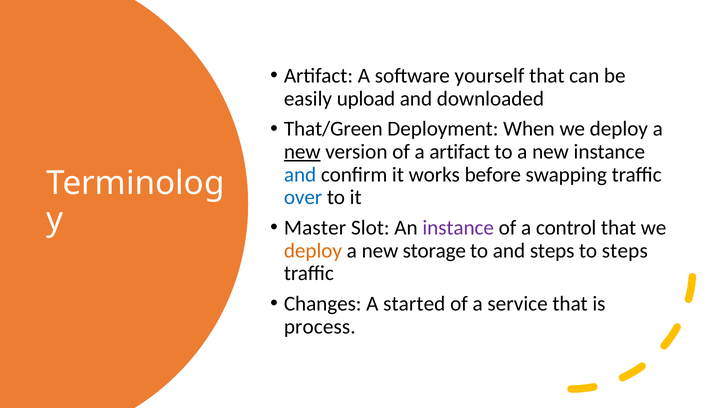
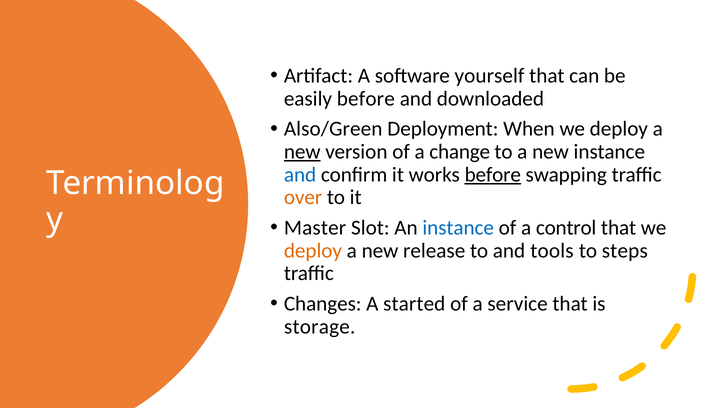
easily upload: upload -> before (366, 99)
That/Green: That/Green -> Also/Green (333, 129)
a artifact: artifact -> change (460, 152)
before underline: none -> present (493, 175)
over colour: blue -> orange (303, 198)
instance colour: purple -> blue (458, 228)
storage: storage -> release (434, 251)
and steps: steps -> tools (552, 251)
process: process -> storage (320, 327)
